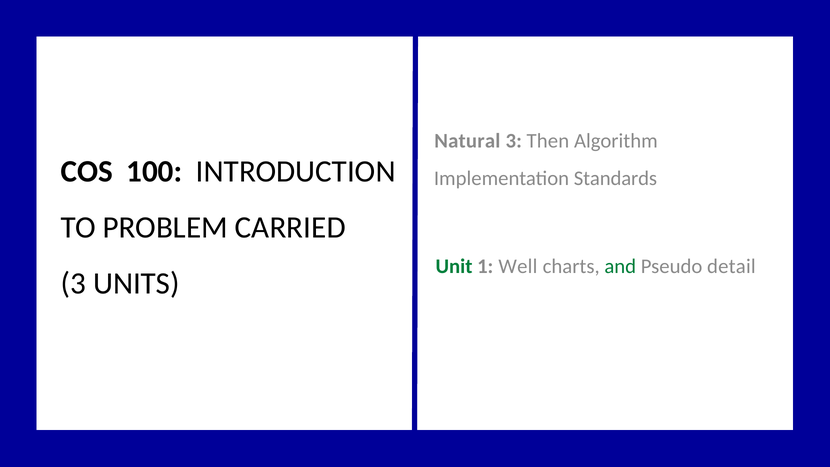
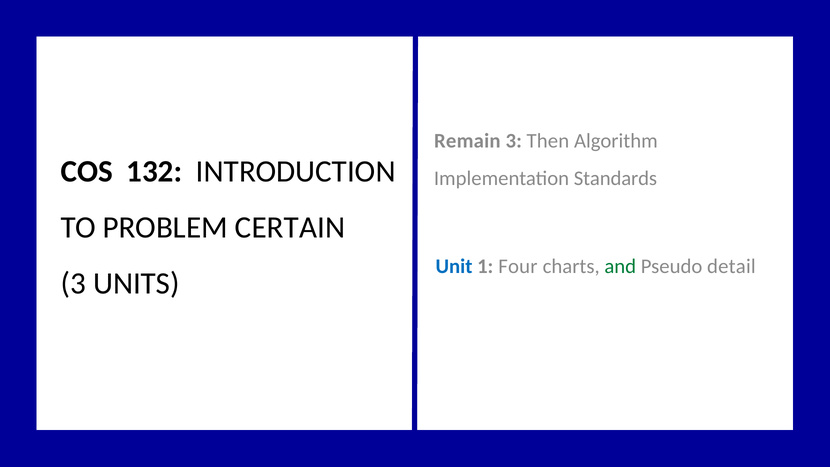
Natural: Natural -> Remain (467, 141)
100: 100 -> 132 (154, 171)
CARRIED: CARRIED -> CERTAIN (290, 228)
Unit colour: green -> blue (454, 266)
Well: Well -> Four (518, 266)
